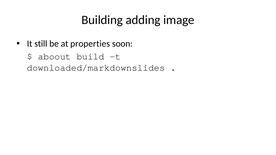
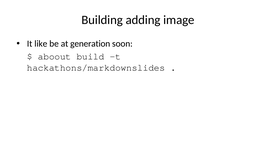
still: still -> like (41, 44)
properties: properties -> generation (90, 44)
downloaded/markdownslides: downloaded/markdownslides -> hackathons/markdownslides (96, 68)
